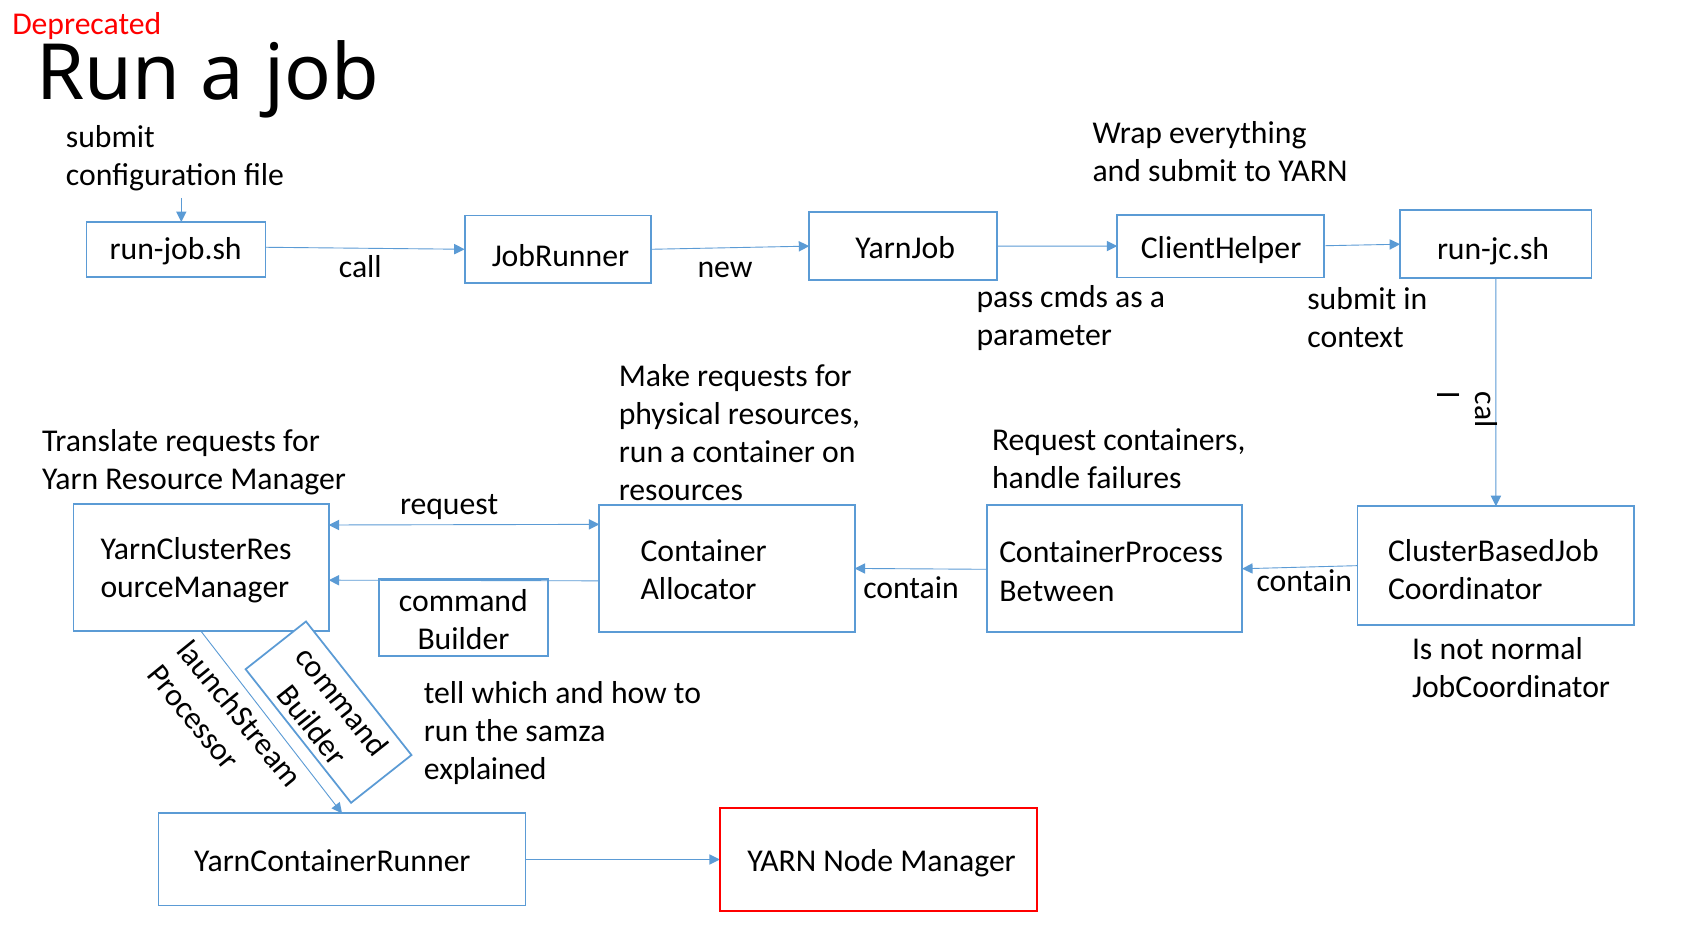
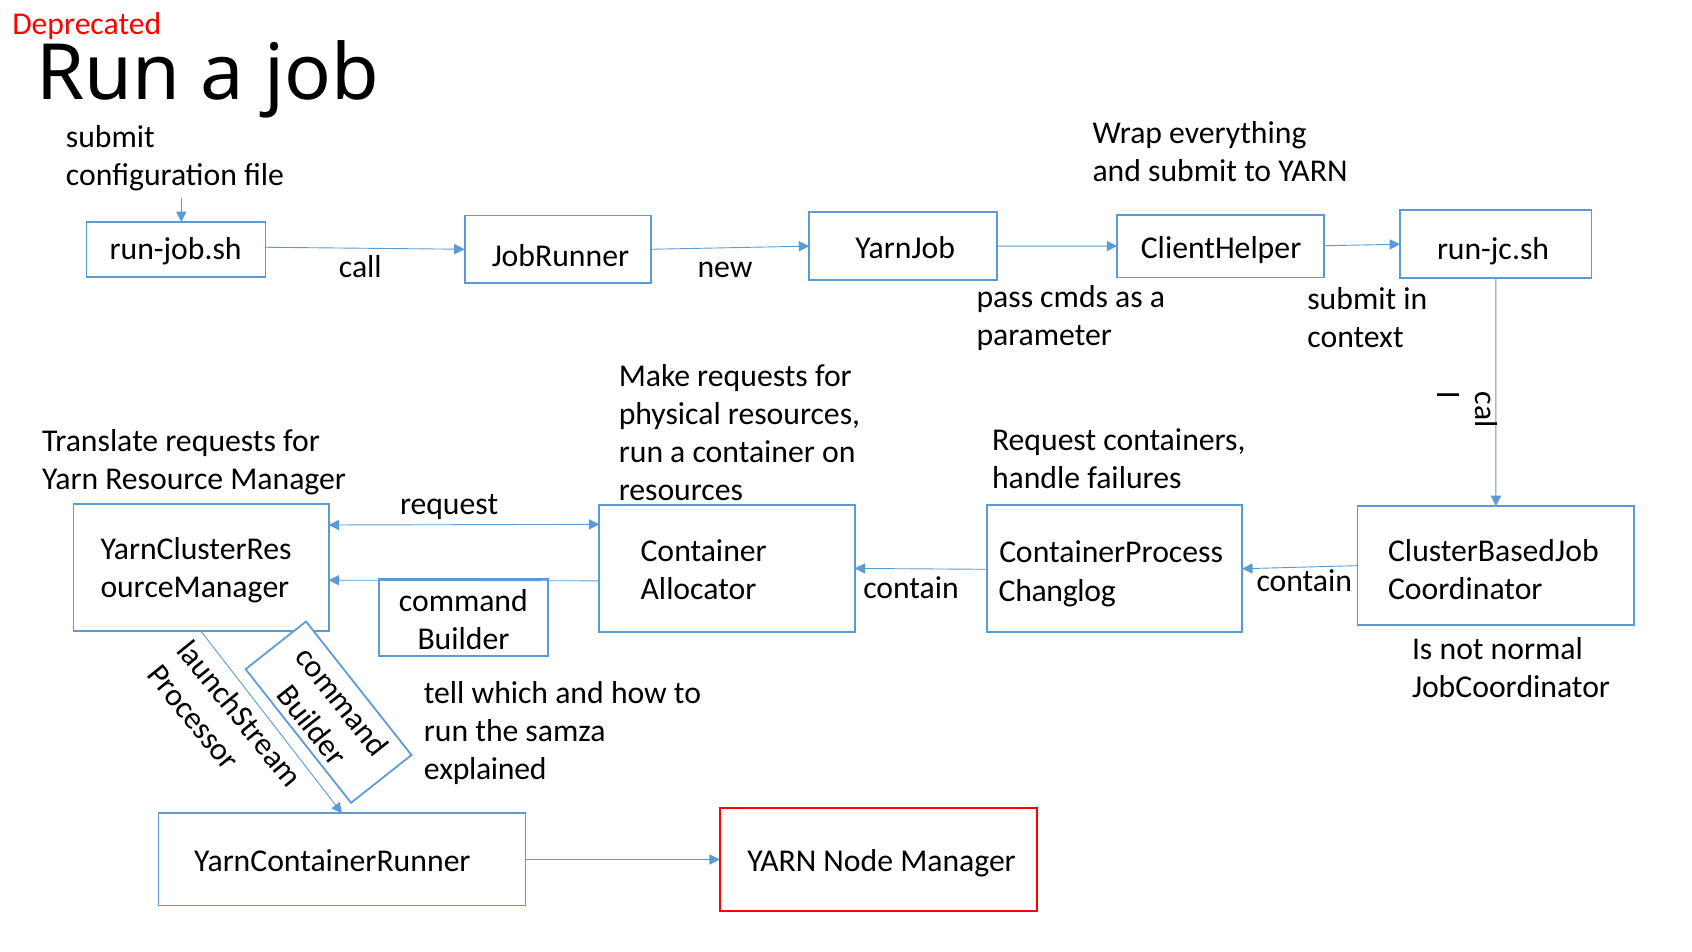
Between: Between -> Changlog (1057, 590)
